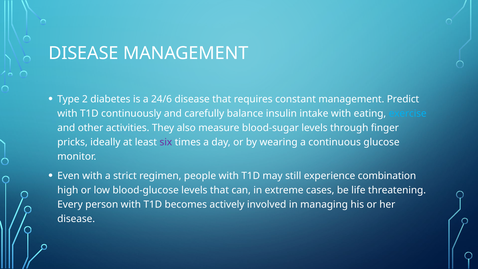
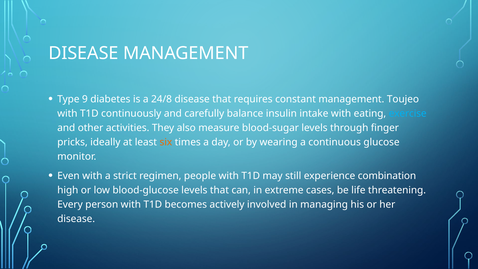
2: 2 -> 9 (85, 99)
24/6: 24/6 -> 24/8 (162, 99)
Predict: Predict -> Toujeo (403, 99)
six colour: purple -> orange (166, 142)
